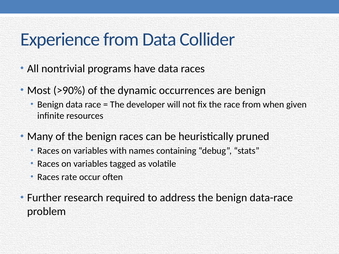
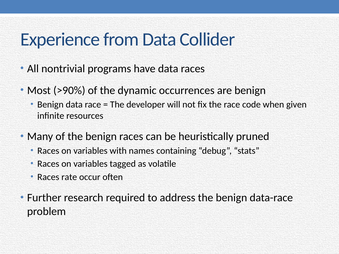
race from: from -> code (251, 105)
